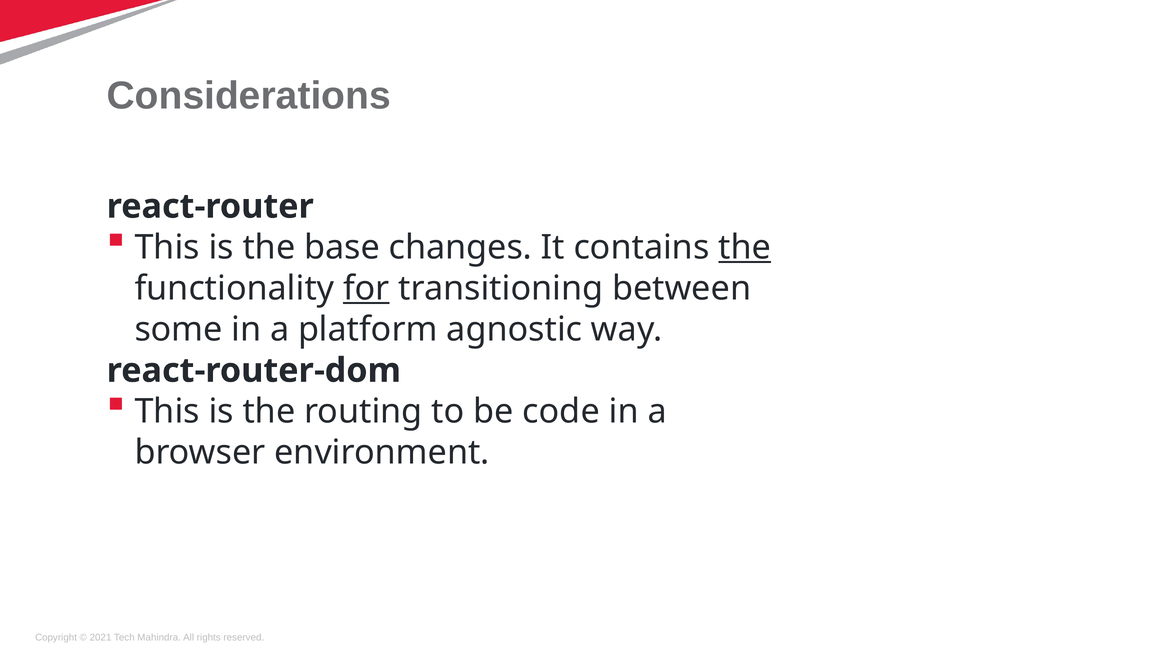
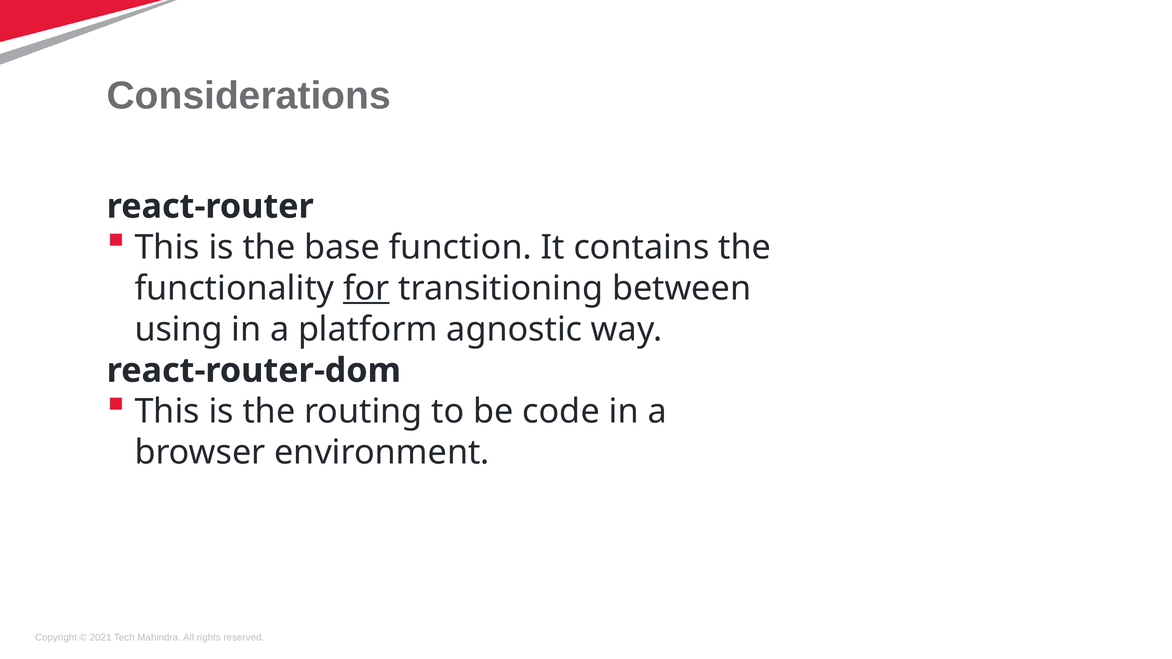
changes: changes -> function (460, 248)
the underline: present -> none (745, 248)
some: some -> using (179, 330)
